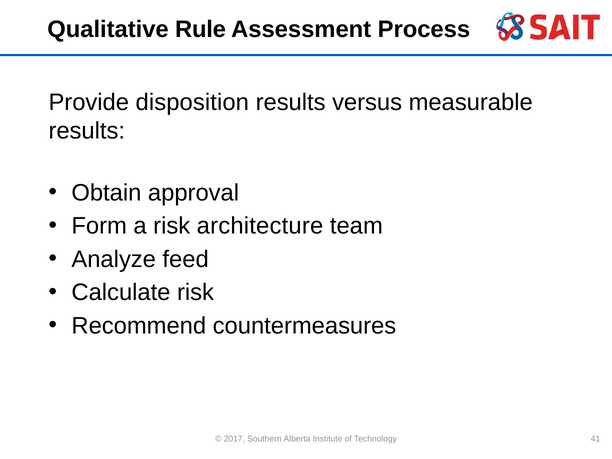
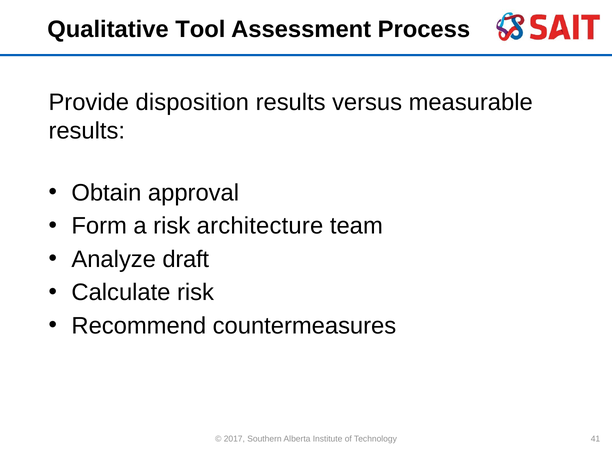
Rule: Rule -> Tool (200, 29)
feed: feed -> draft (186, 259)
